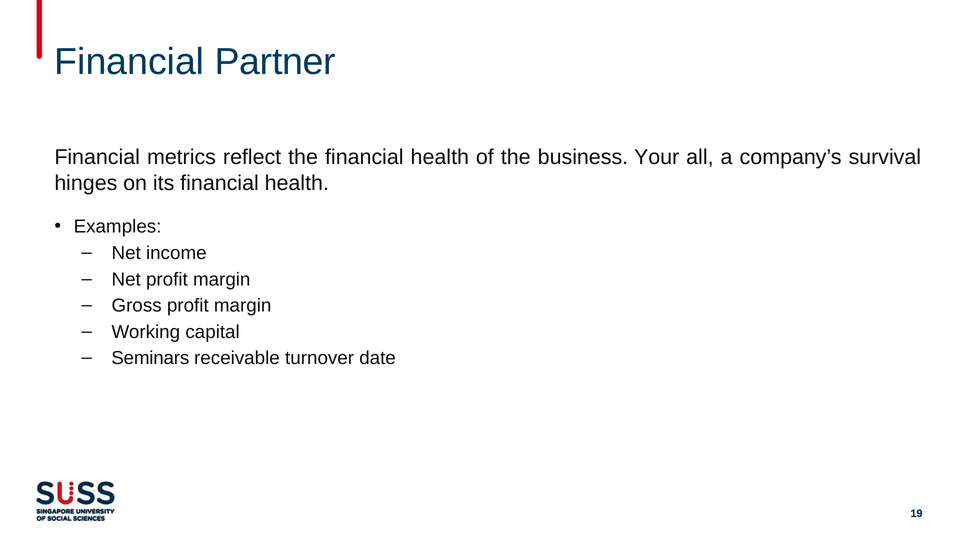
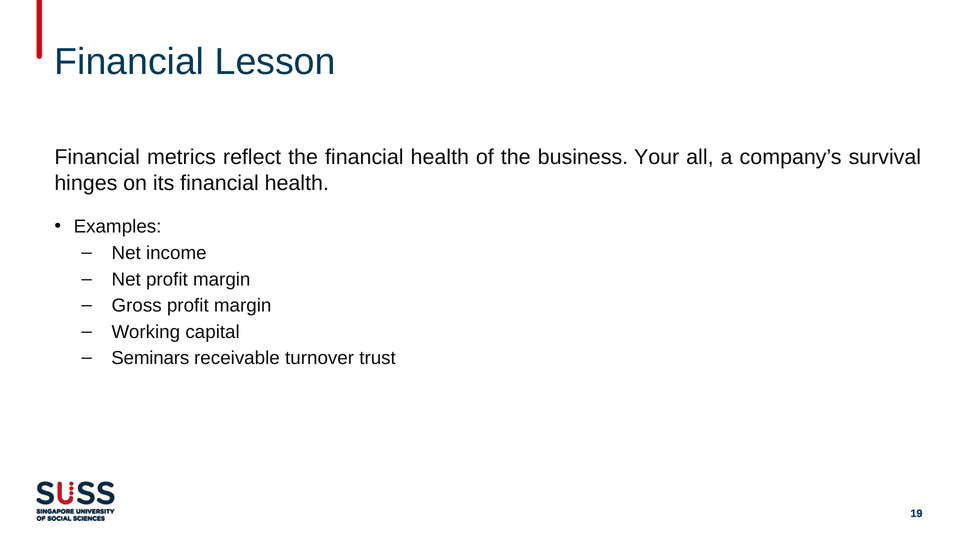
Partner: Partner -> Lesson (275, 62)
date: date -> trust (378, 358)
